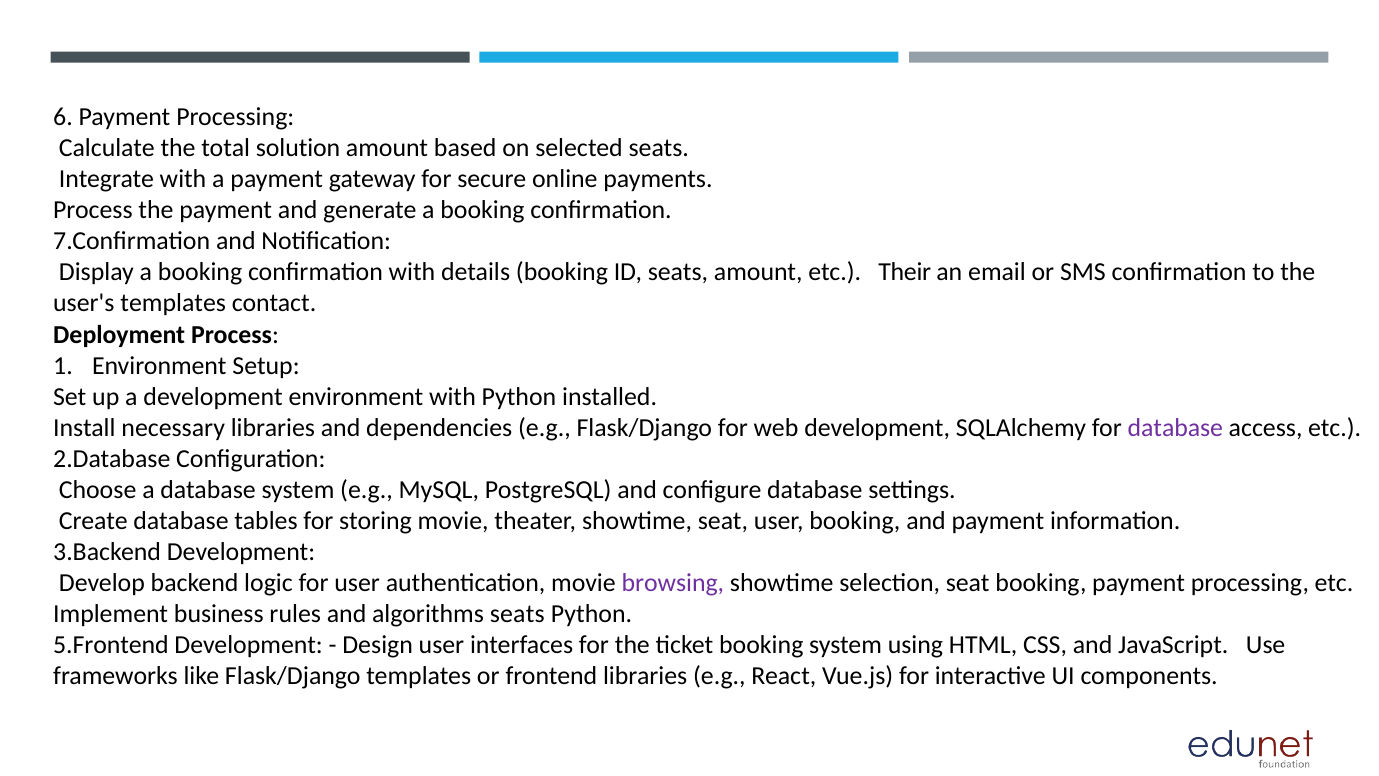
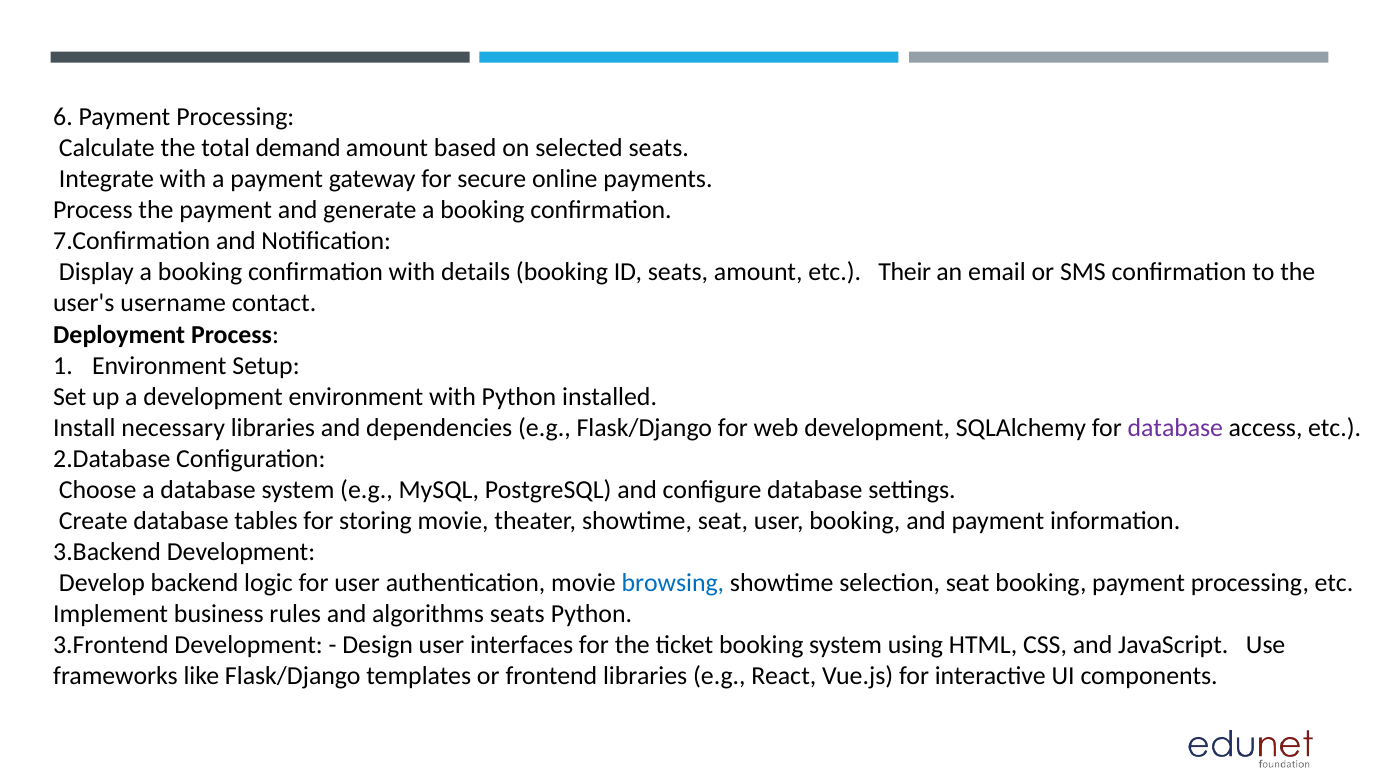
solution: solution -> demand (298, 148)
user's templates: templates -> username (173, 303)
browsing colour: purple -> blue (673, 583)
5.Frontend: 5.Frontend -> 3.Frontend (111, 645)
